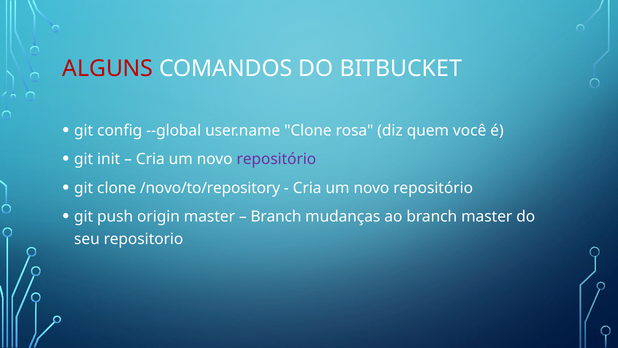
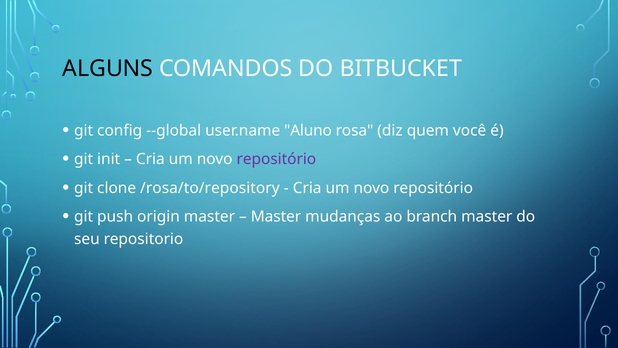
ALGUNS colour: red -> black (108, 69)
user.name Clone: Clone -> Aluno (308, 130)
/novo/to/repository: /novo/to/repository -> /rosa/to/repository (210, 188)
Branch: Branch -> Master (276, 216)
